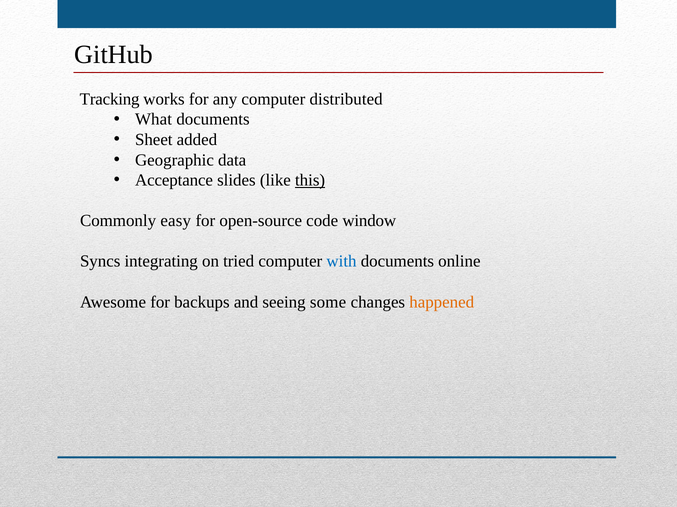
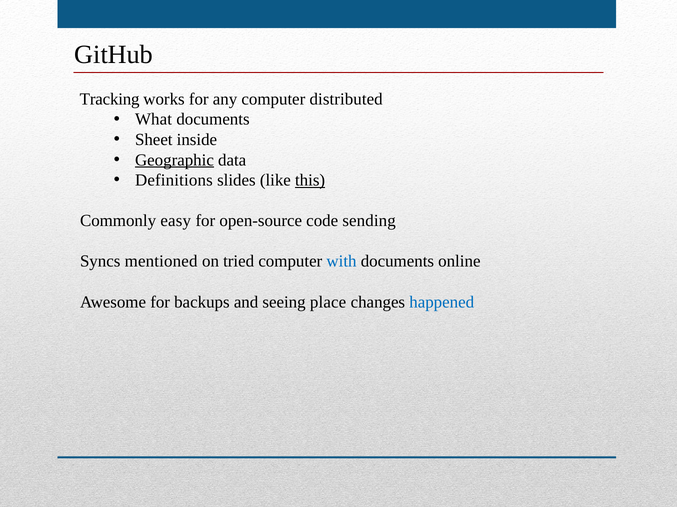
added: added -> inside (197, 140)
Geographic underline: none -> present (174, 160)
Acceptance: Acceptance -> Definitions (174, 181)
window: window -> sending (369, 221)
integrating: integrating -> mentioned (161, 262)
some: some -> place (328, 302)
happened colour: orange -> blue (442, 302)
